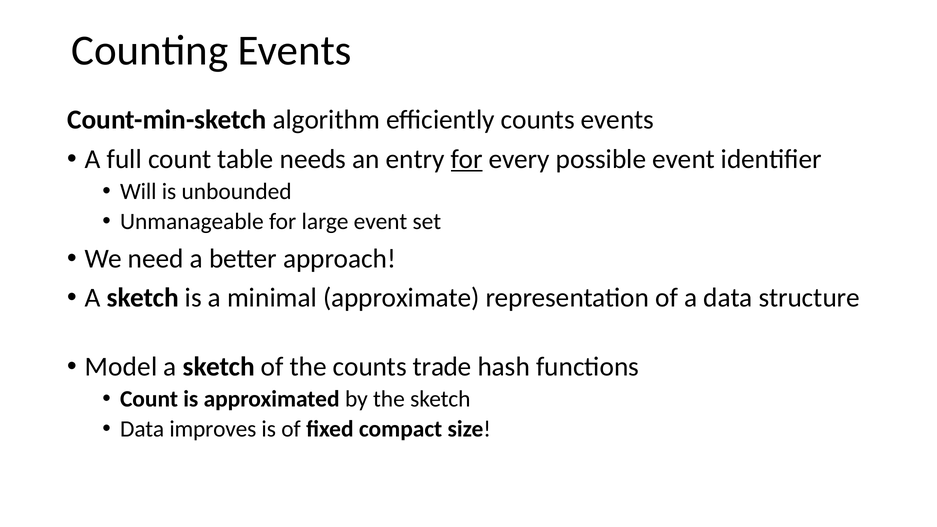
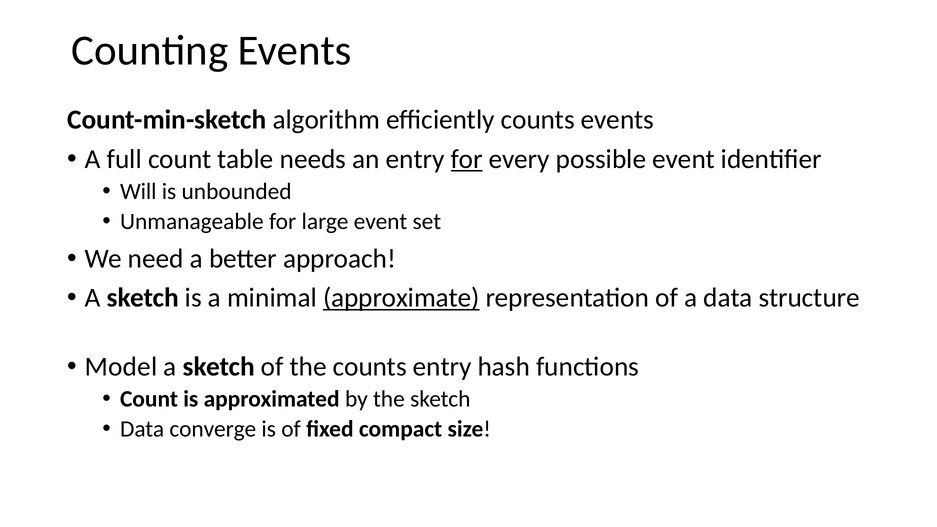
approximate underline: none -> present (401, 298)
counts trade: trade -> entry (442, 367)
improves: improves -> converge (213, 429)
